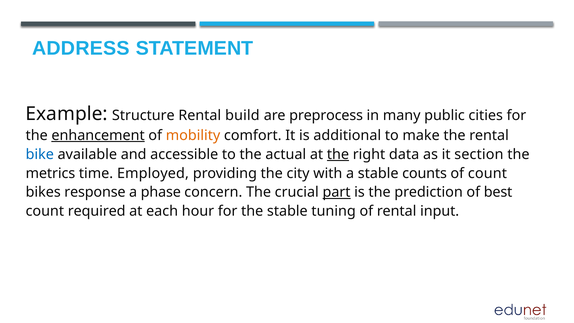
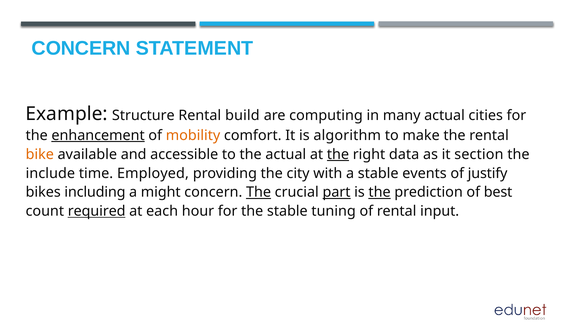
ADDRESS: ADDRESS -> CONCERN (81, 48)
preprocess: preprocess -> computing (326, 115)
many public: public -> actual (445, 115)
additional: additional -> algorithm (347, 135)
bike colour: blue -> orange (40, 154)
metrics: metrics -> include (50, 173)
counts: counts -> events (424, 173)
of count: count -> justify (488, 173)
response: response -> including (95, 192)
phase: phase -> might (161, 192)
The underline: none -> present (259, 192)
the underline: none -> present (380, 192)
required underline: none -> present (97, 211)
